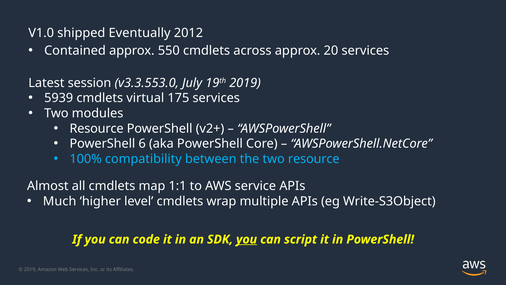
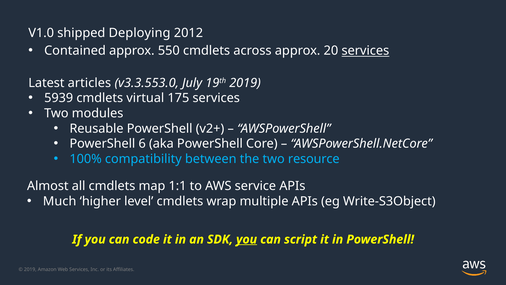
Eventually: Eventually -> Deploying (140, 33)
services underline: none -> present (365, 51)
session: session -> articles (89, 83)
Resource: Resource -> Reusable (97, 128)
